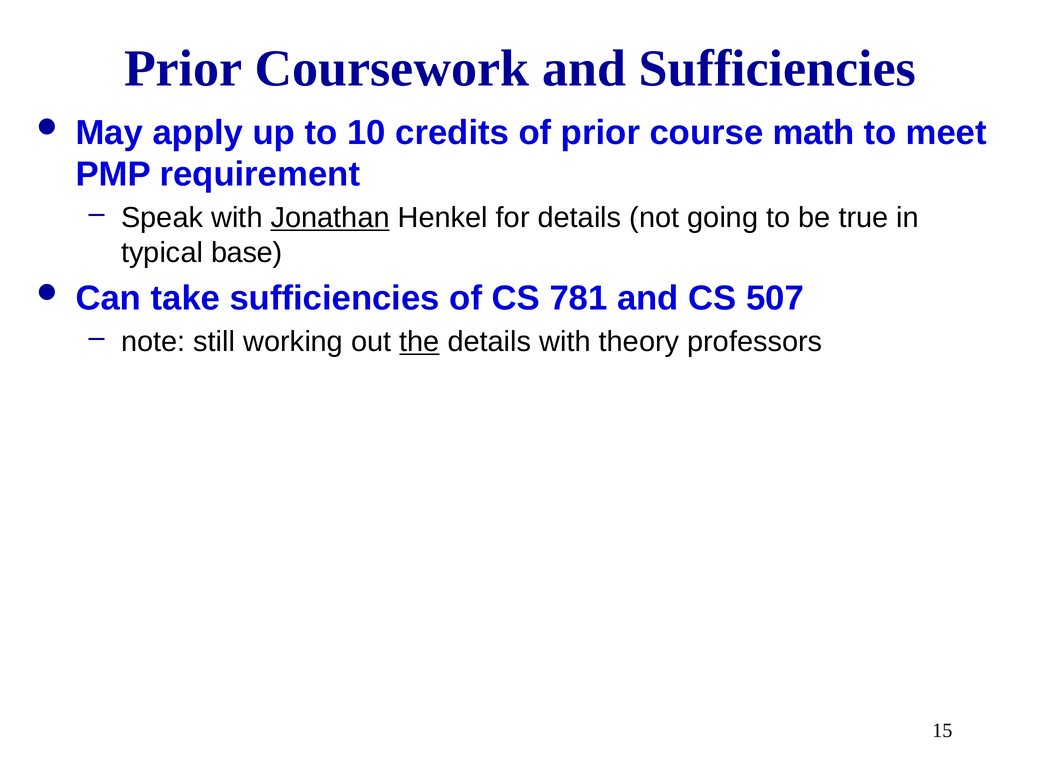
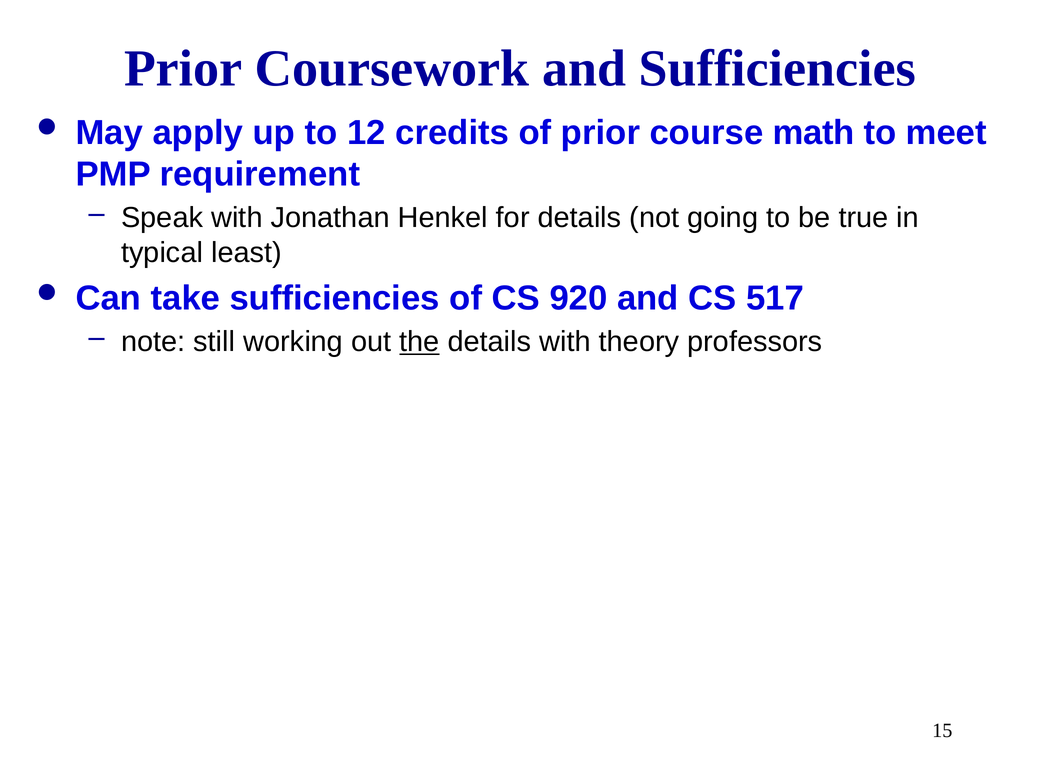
10: 10 -> 12 (366, 133)
Jonathan underline: present -> none (330, 218)
base: base -> least (246, 253)
781: 781 -> 920 (579, 298)
507: 507 -> 517 (775, 298)
